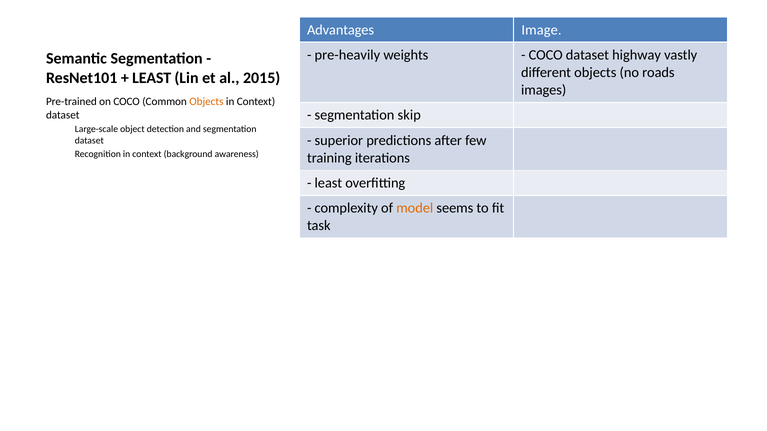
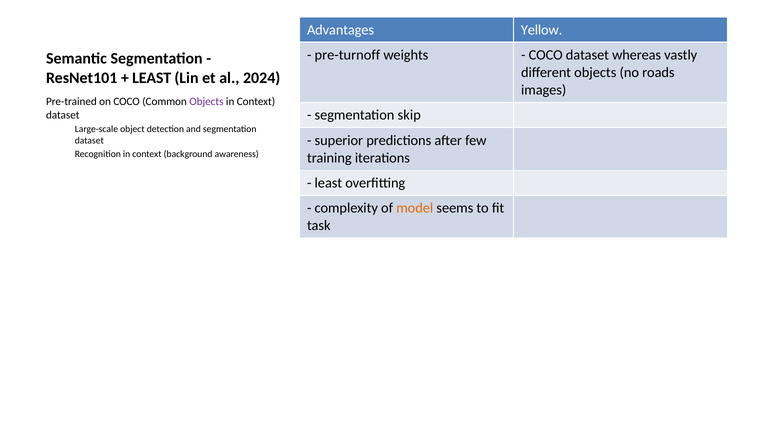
Image: Image -> Yellow (542, 30)
pre-heavily: pre-heavily -> pre-turnoff (347, 55)
highway: highway -> whereas (637, 55)
2015: 2015 -> 2024 (262, 78)
Objects colour: orange -> purple (206, 102)
